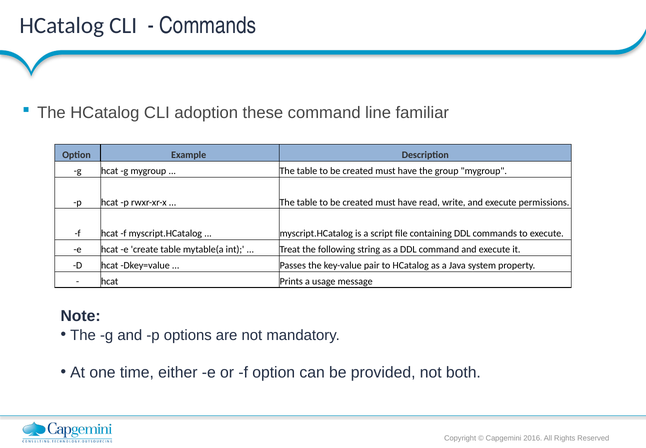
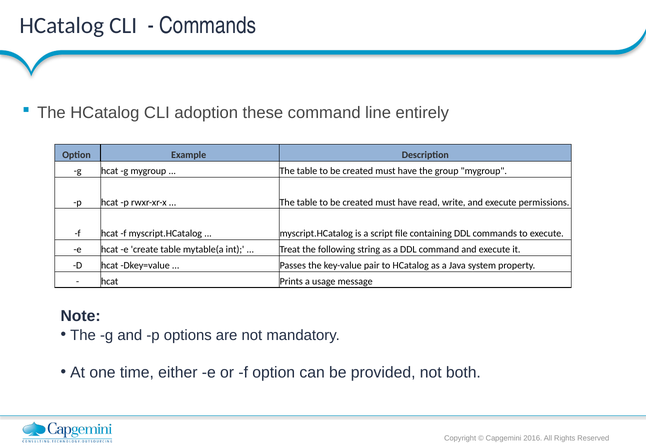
familiar: familiar -> entirely (422, 113)
